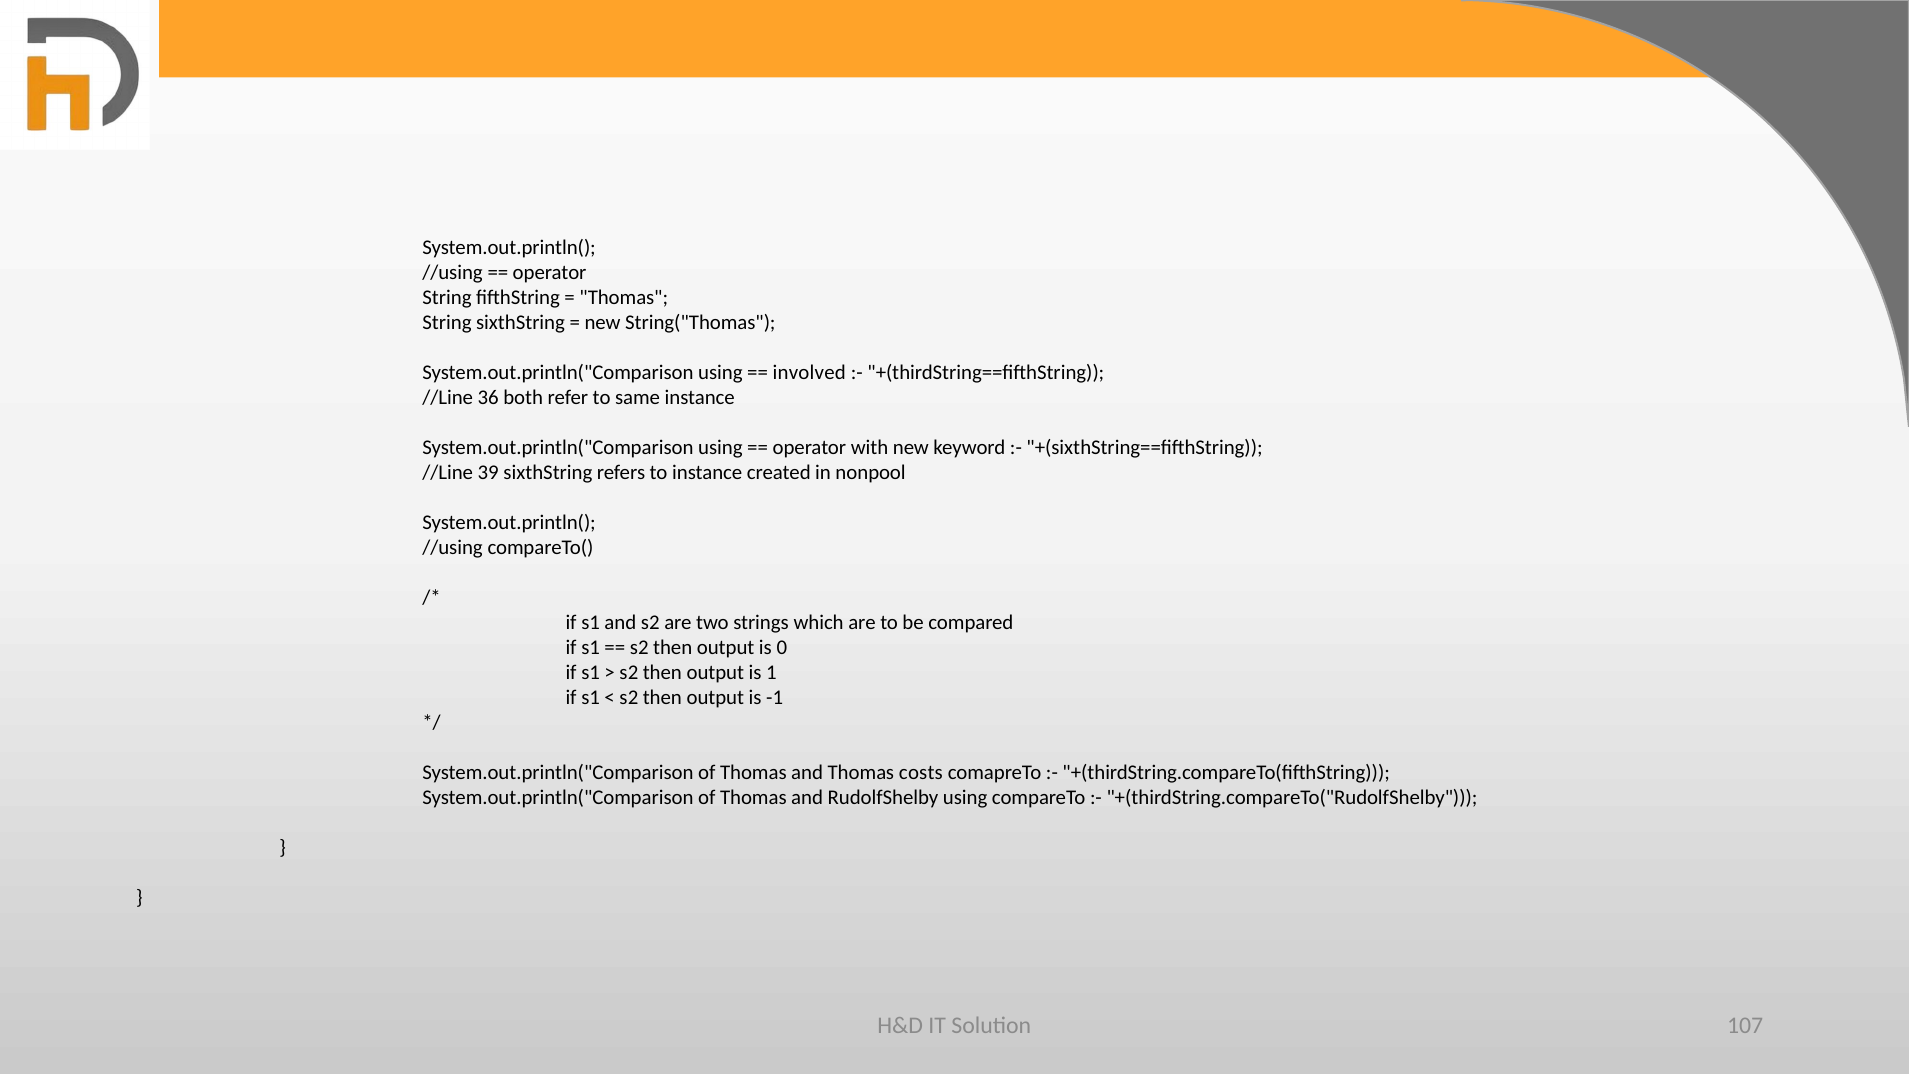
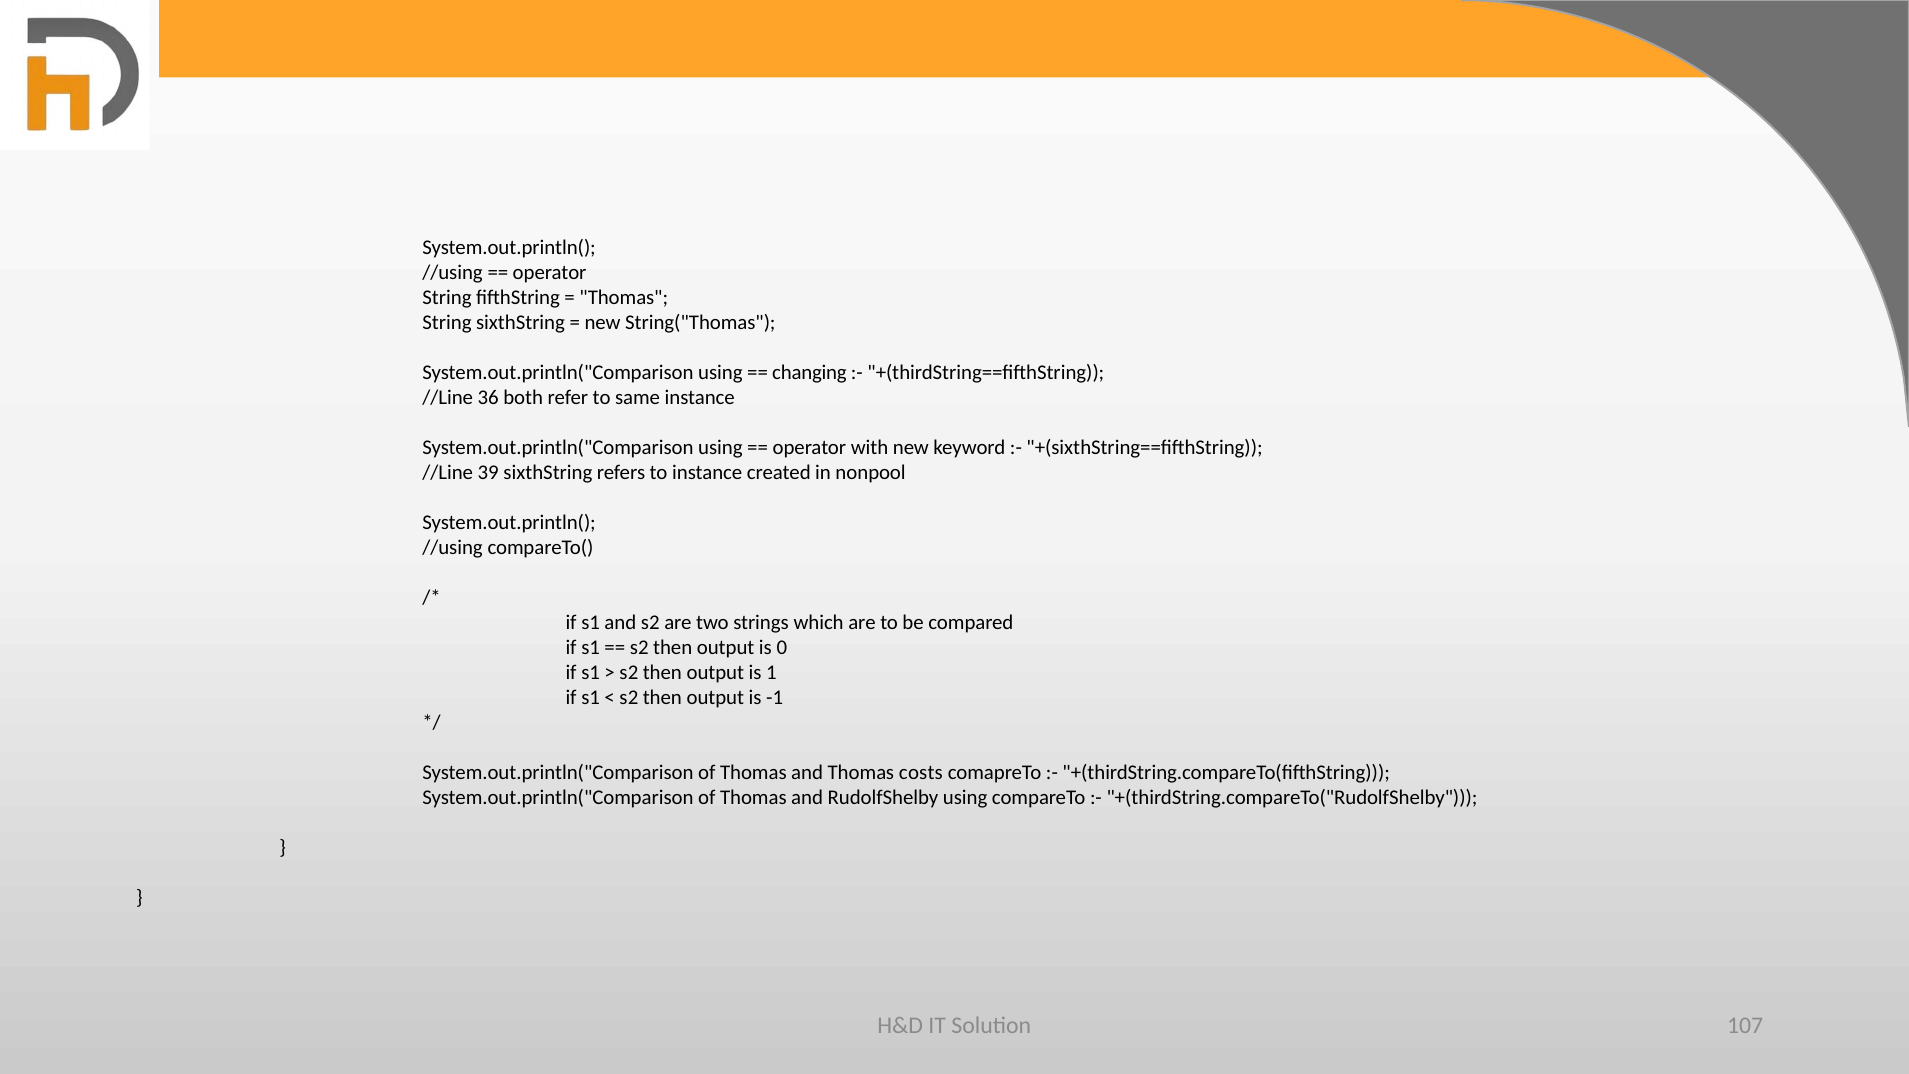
involved: involved -> changing (809, 372)
